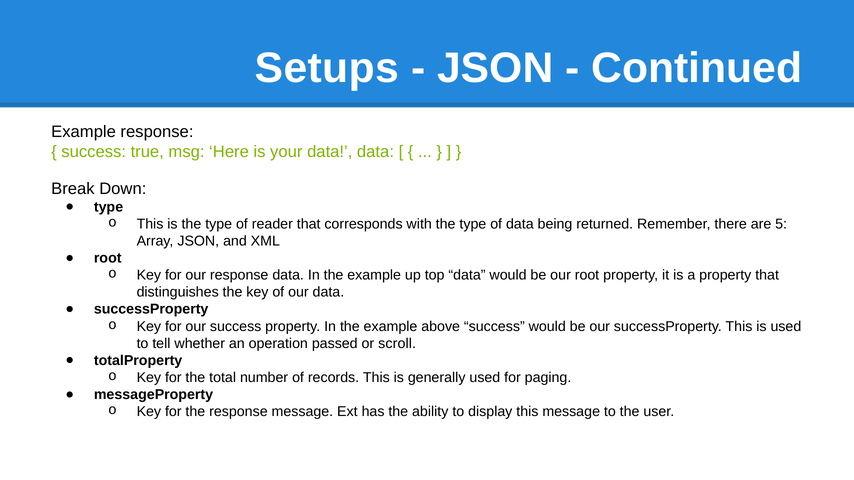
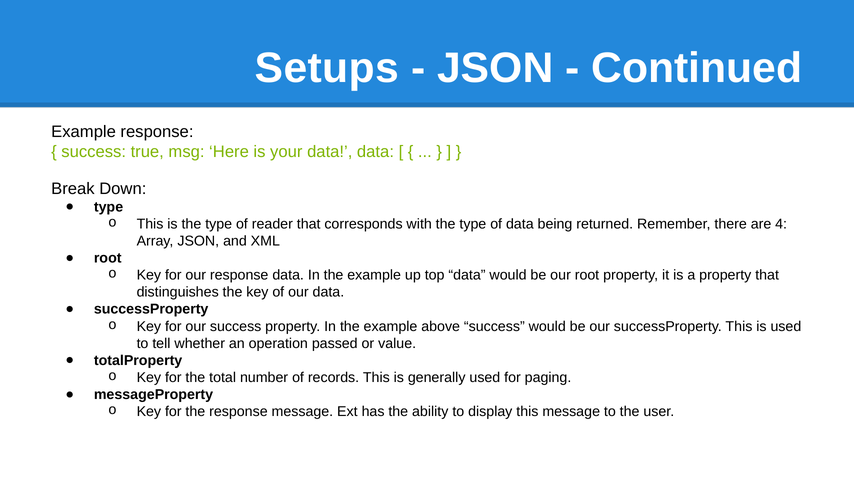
5: 5 -> 4 (781, 224)
scroll: scroll -> value (397, 344)
